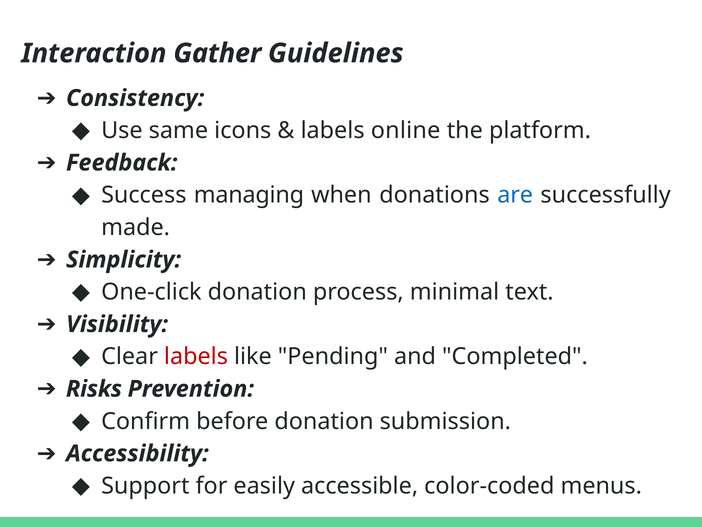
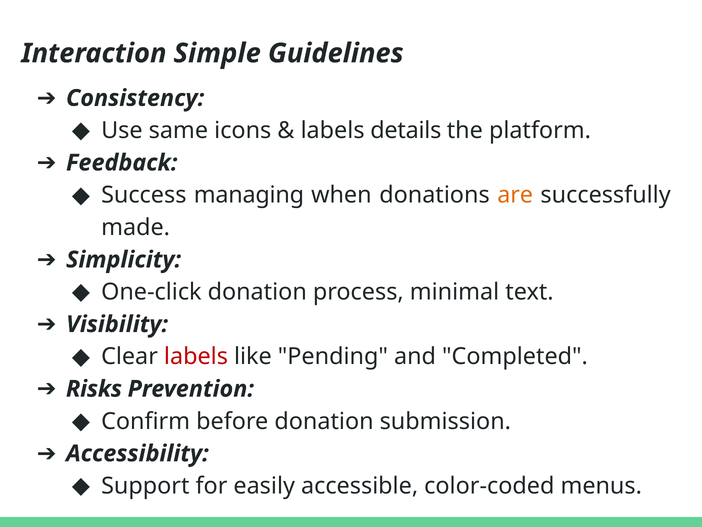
Gather: Gather -> Simple (217, 53)
online: online -> details (406, 130)
are colour: blue -> orange (515, 195)
